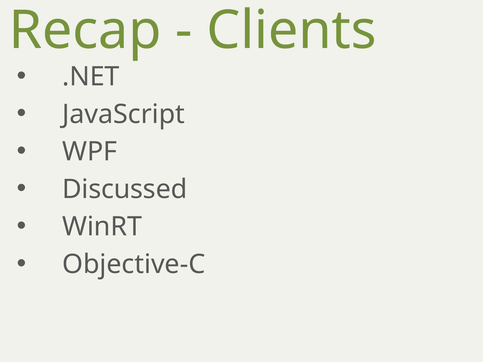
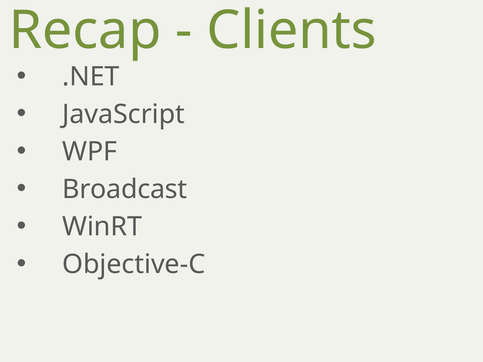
Discussed: Discussed -> Broadcast (125, 189)
